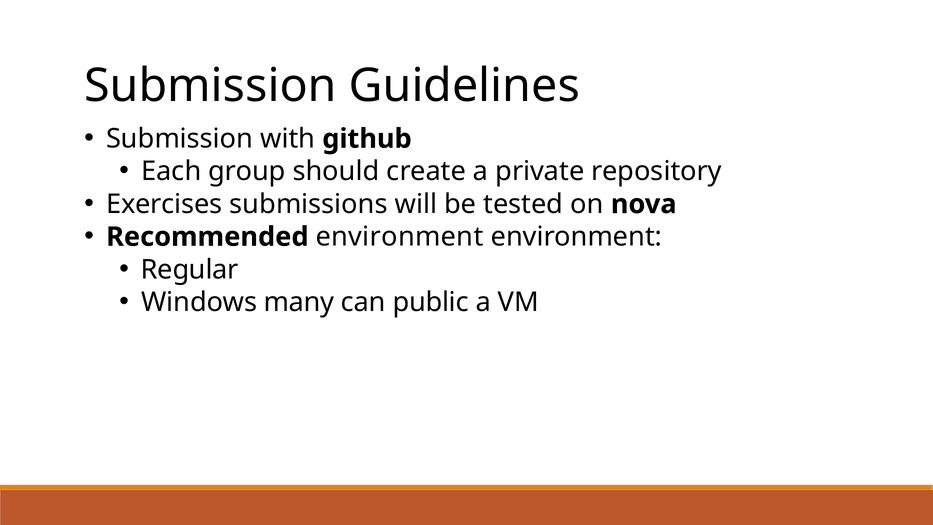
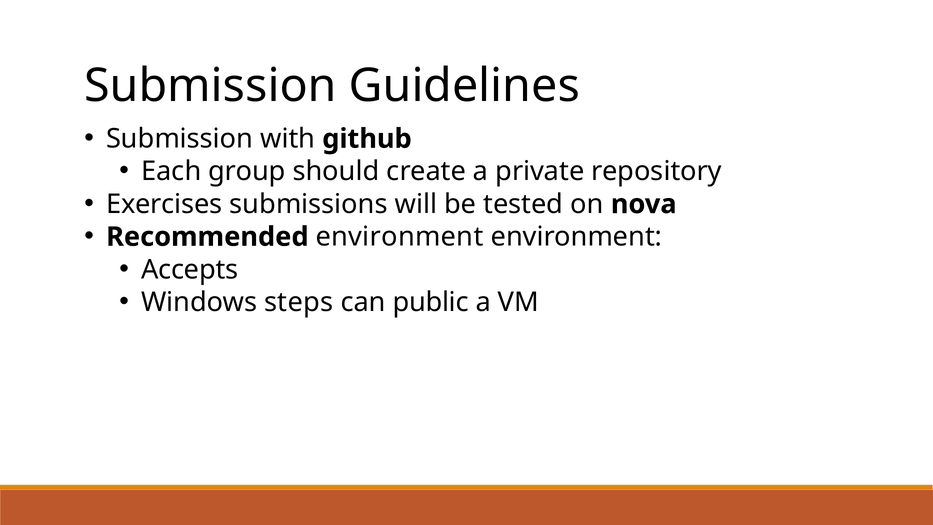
Regular: Regular -> Accepts (190, 269)
many: many -> steps (299, 302)
